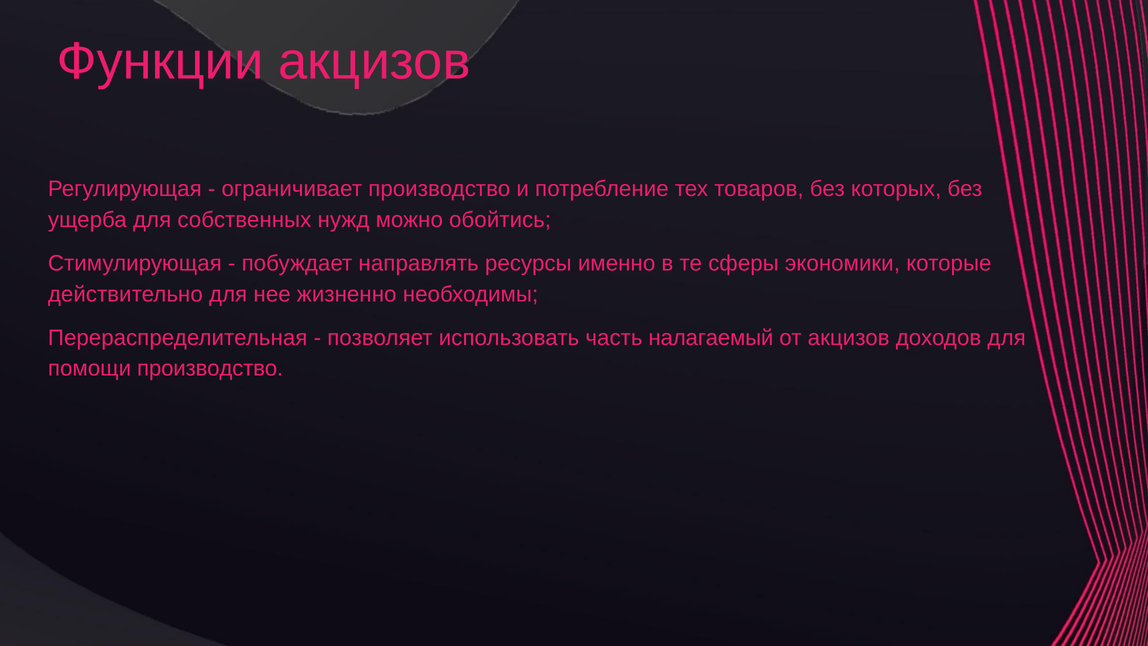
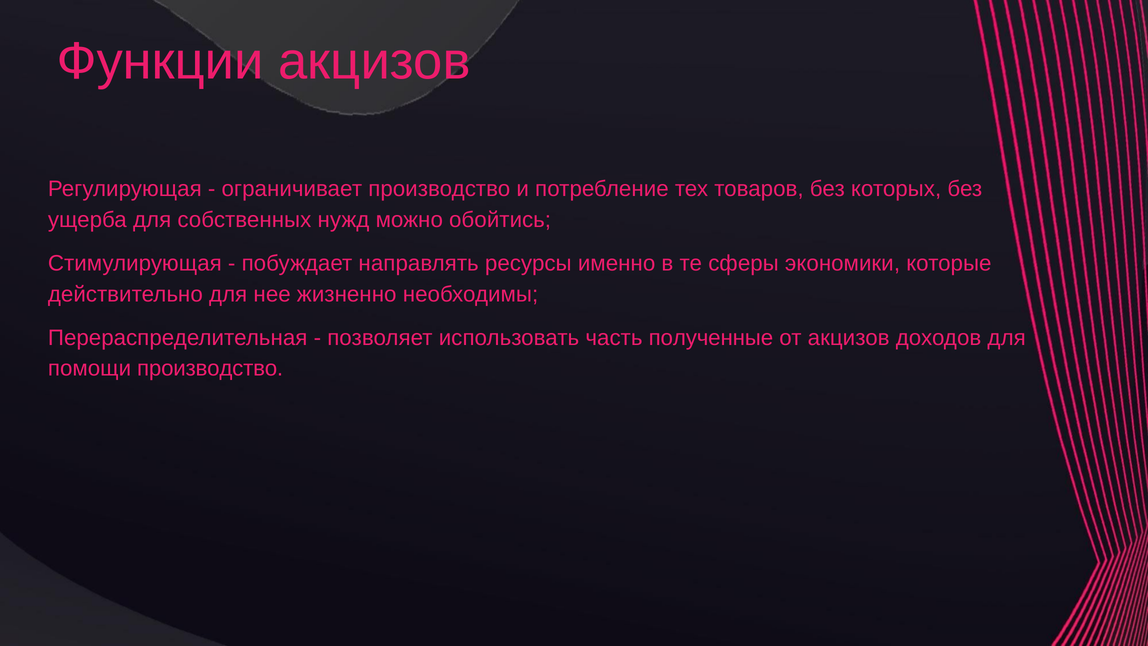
налагаемый: налагаемый -> полученные (711, 338)
